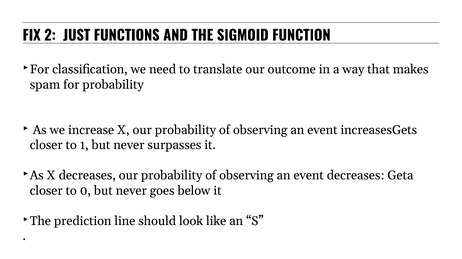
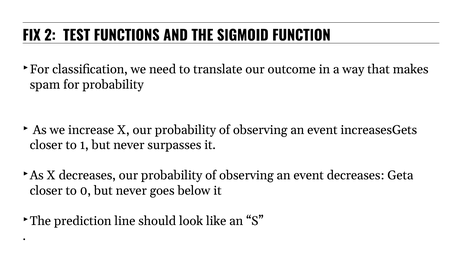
JUST: JUST -> TEST (77, 36)
